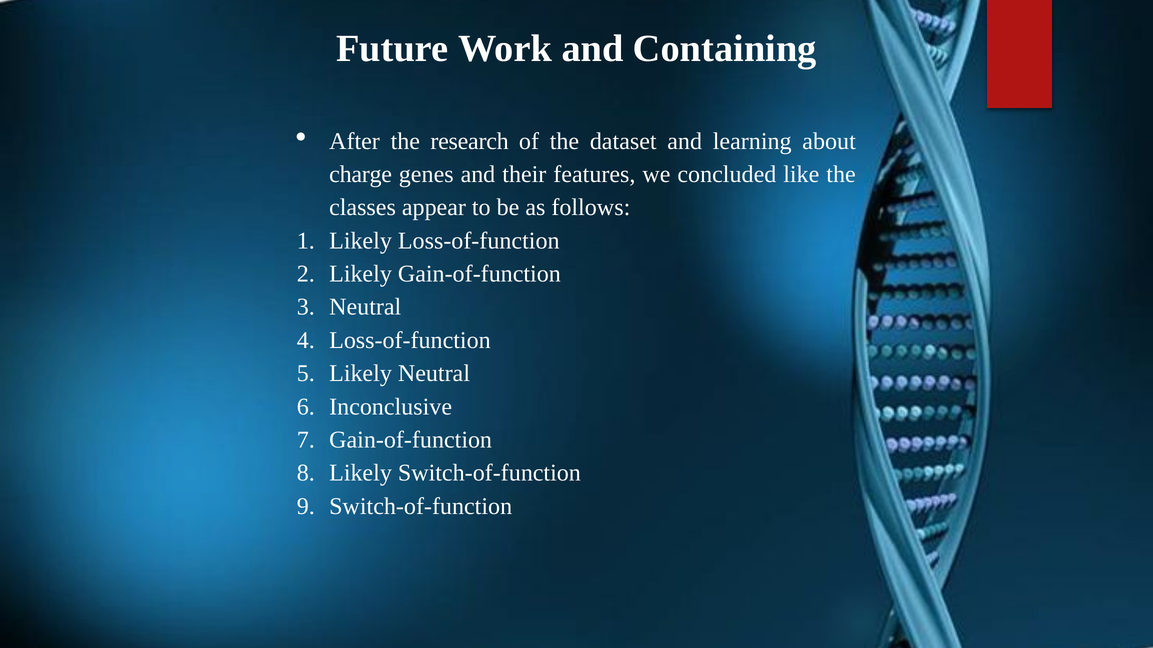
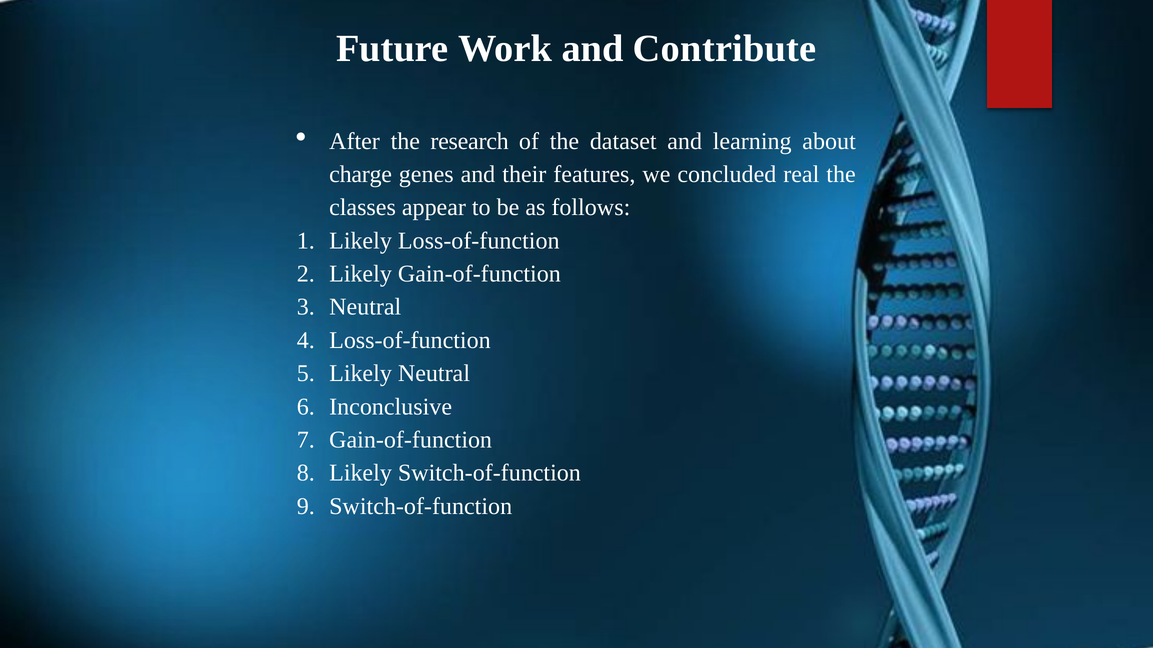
Containing: Containing -> Contribute (725, 49)
like: like -> real (801, 174)
